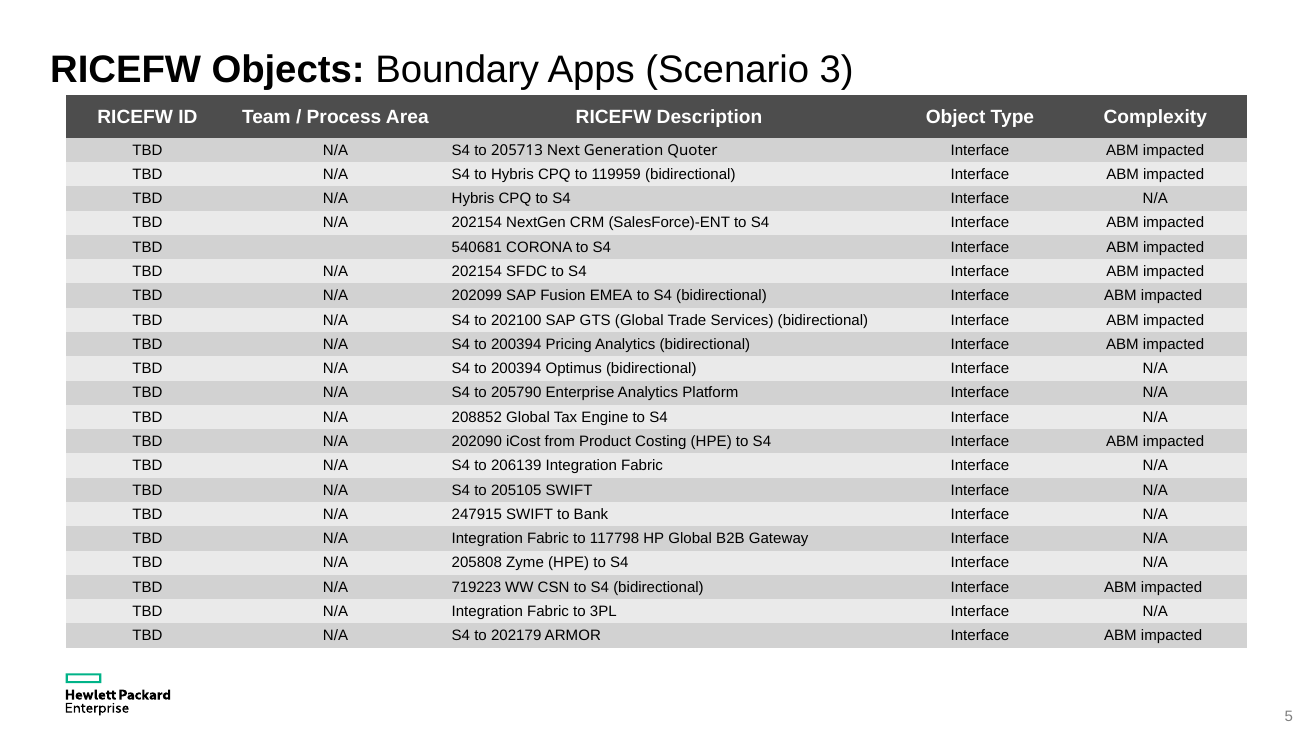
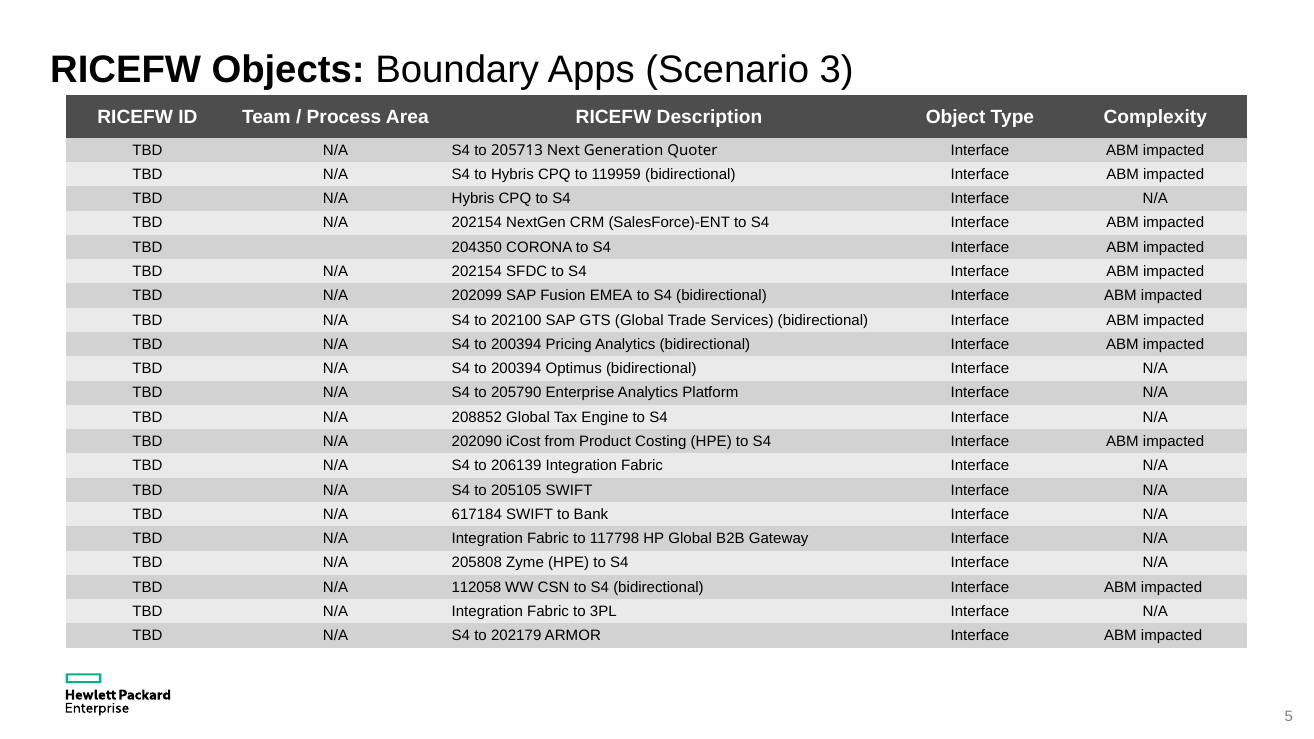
540681: 540681 -> 204350 (477, 247)
247915: 247915 -> 617184 (477, 514)
719223: 719223 -> 112058 (476, 587)
